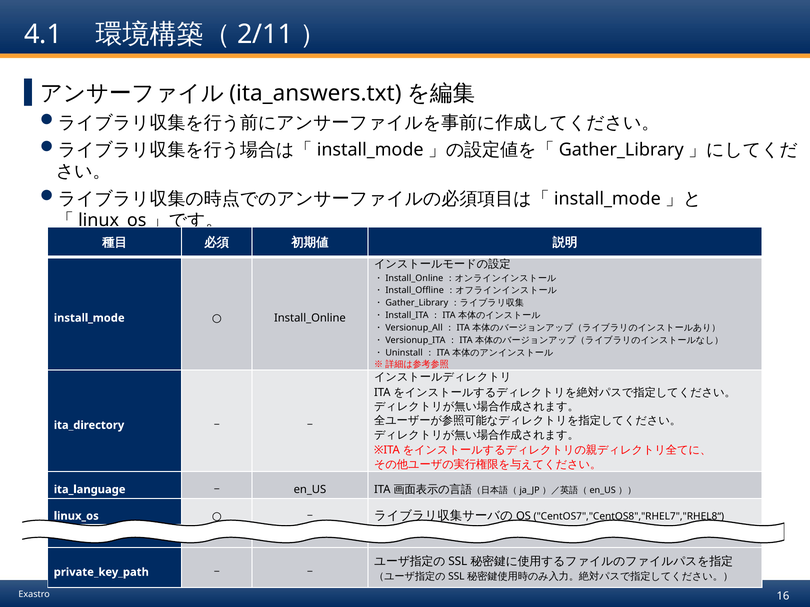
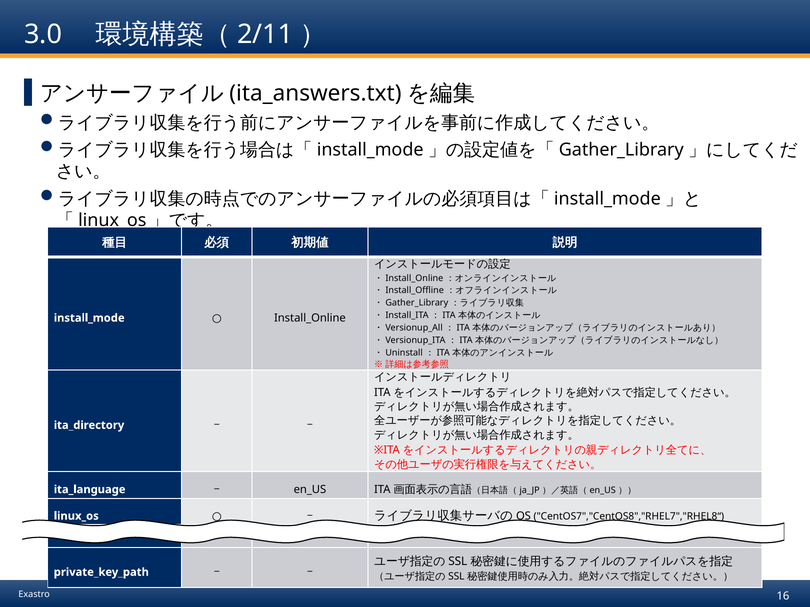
4.1: 4.1 -> 3.0 (43, 34)
